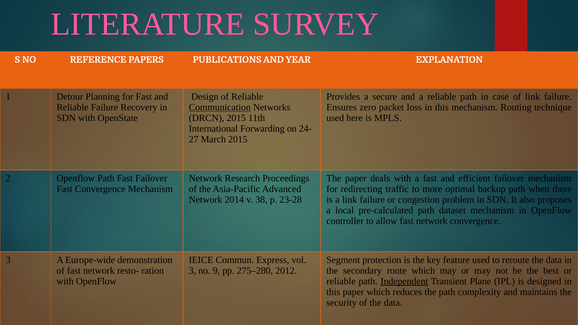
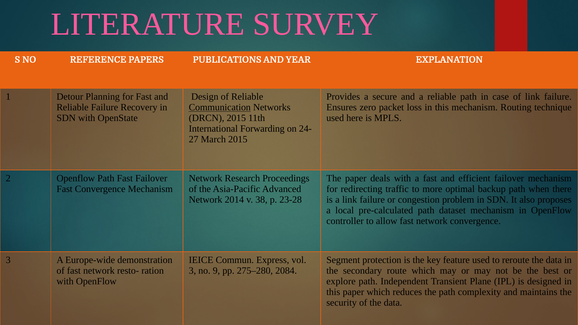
2012: 2012 -> 2084 (286, 271)
reliable: reliable -> explore (341, 281)
Independent underline: present -> none (404, 281)
